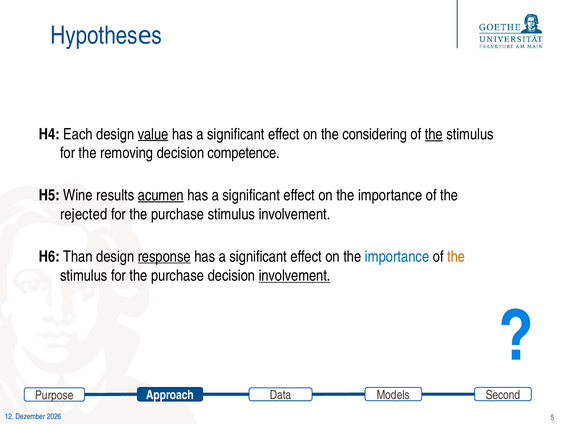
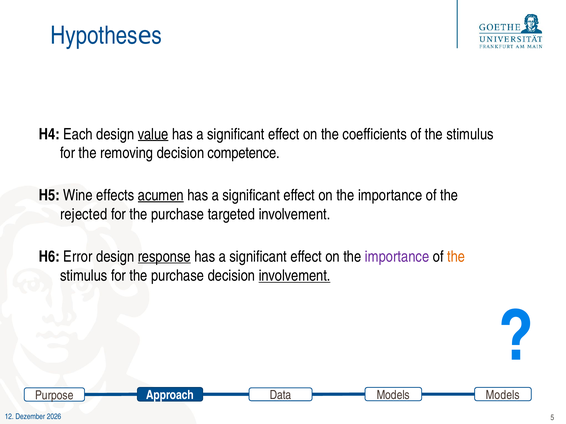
considering: considering -> coefficients (375, 134)
the underline: present -> none (434, 134)
results: results -> effects (115, 196)
purchase stimulus: stimulus -> targeted (231, 215)
Than: Than -> Error (78, 257)
importance colour: blue -> purple (397, 257)
Models Second: Second -> Models (503, 395)
